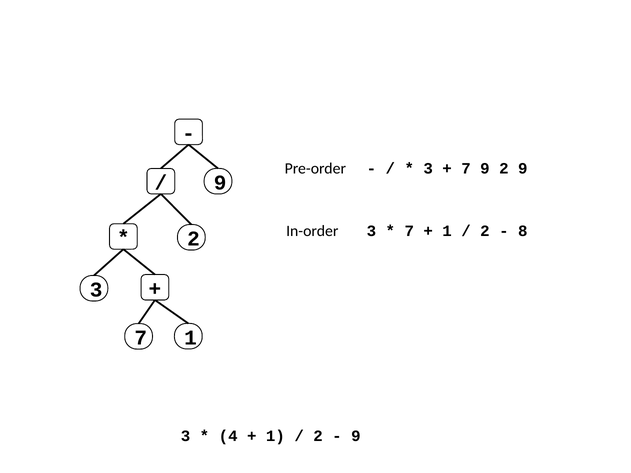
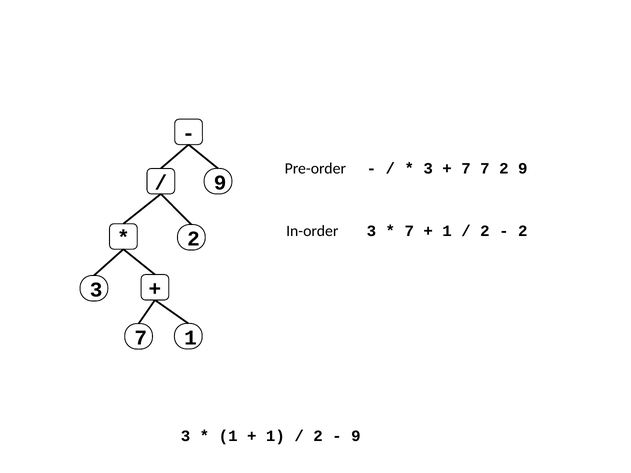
7 9: 9 -> 7 (485, 169)
8: 8 -> 2 (523, 231)
4: 4 -> 1 (228, 436)
